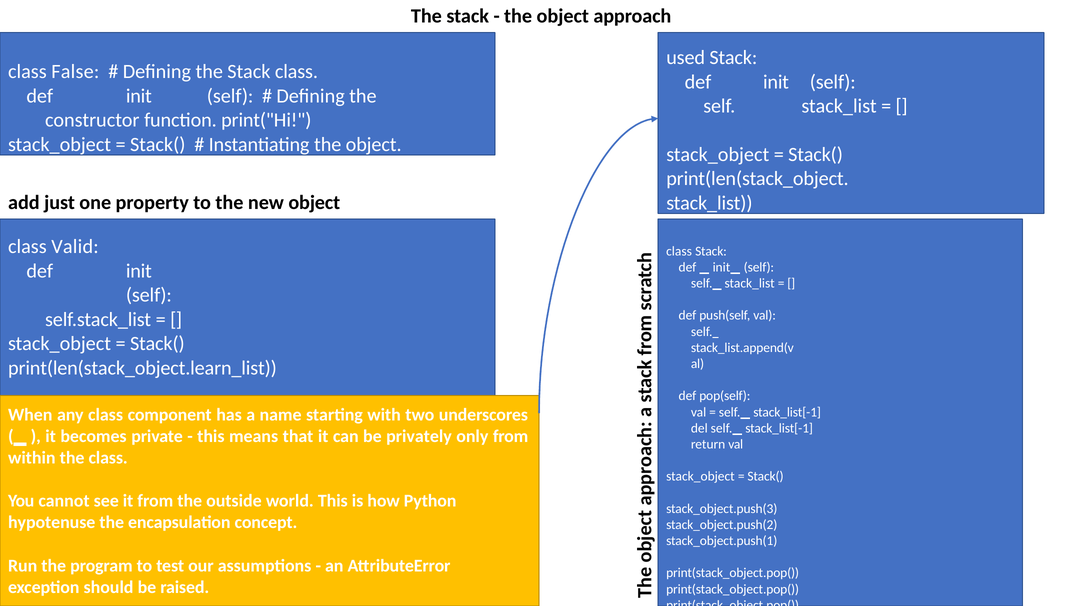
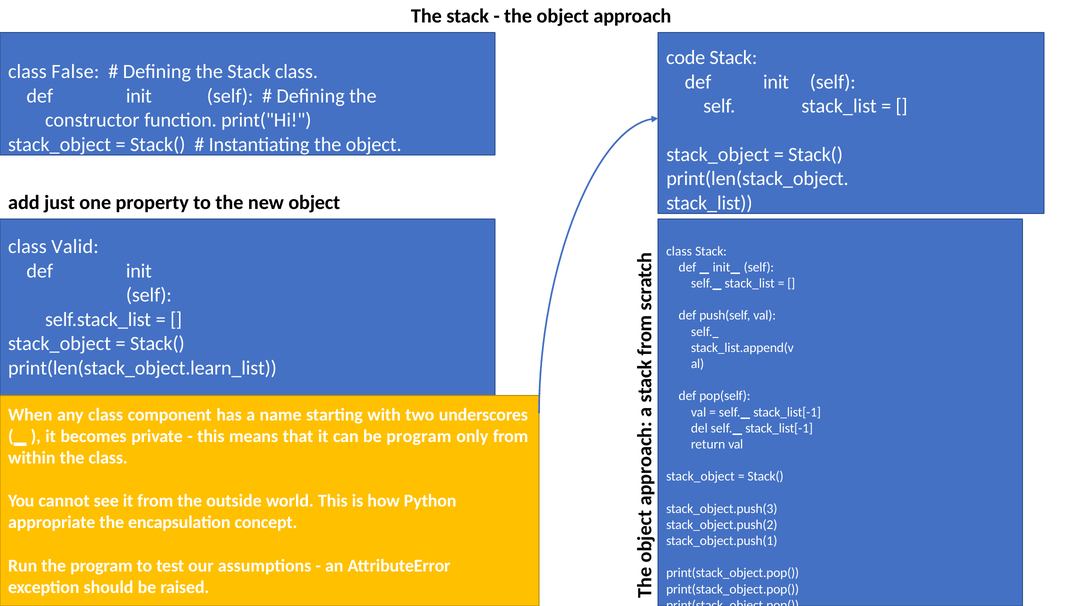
used: used -> code (686, 58)
be privately: privately -> program (419, 437)
hypotenuse: hypotenuse -> appropriate (52, 523)
